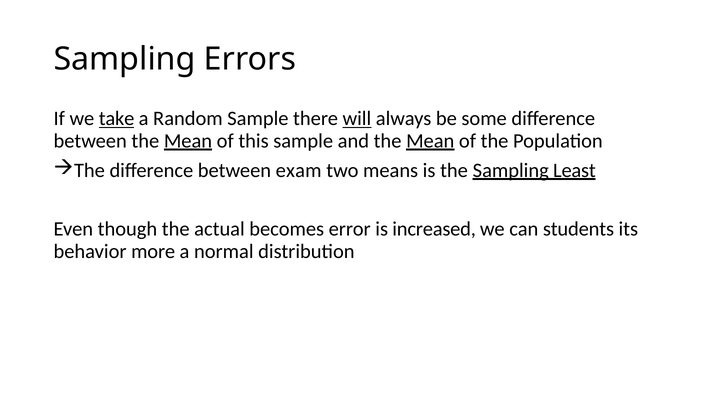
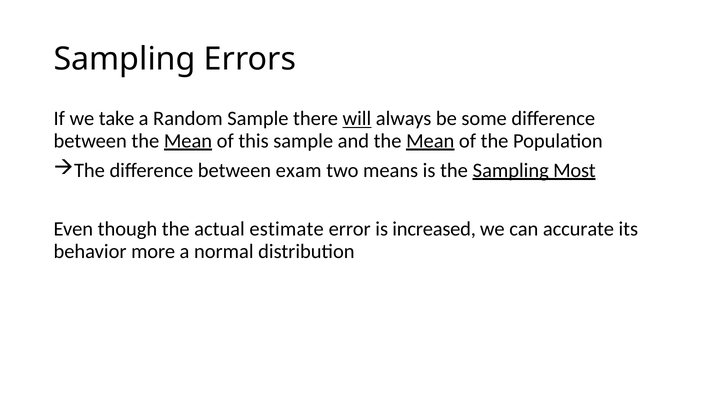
take underline: present -> none (117, 119)
Least: Least -> Most (574, 170)
becomes: becomes -> estimate (287, 229)
students: students -> accurate (578, 229)
